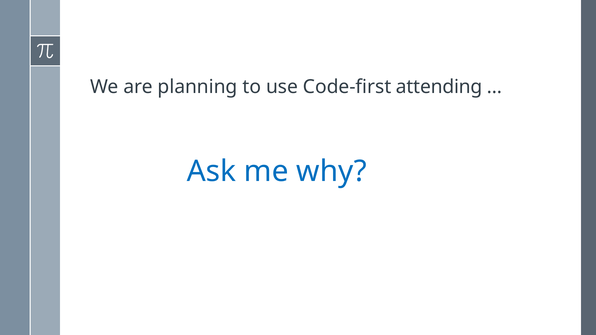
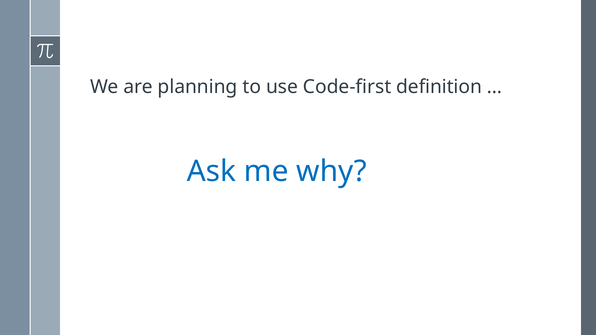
attending: attending -> definition (439, 87)
